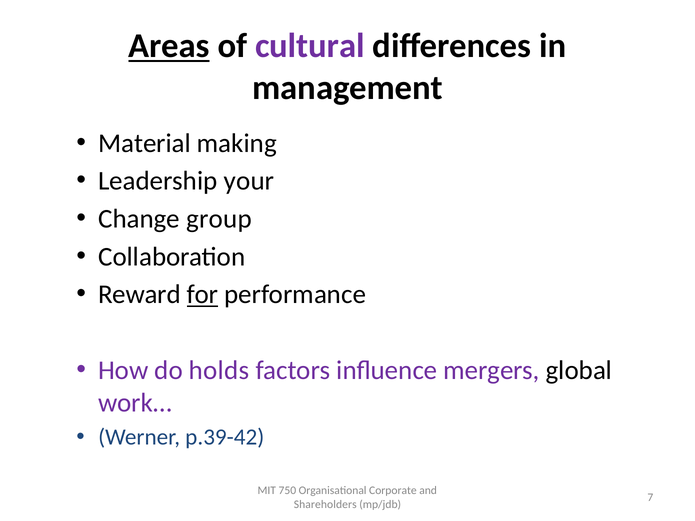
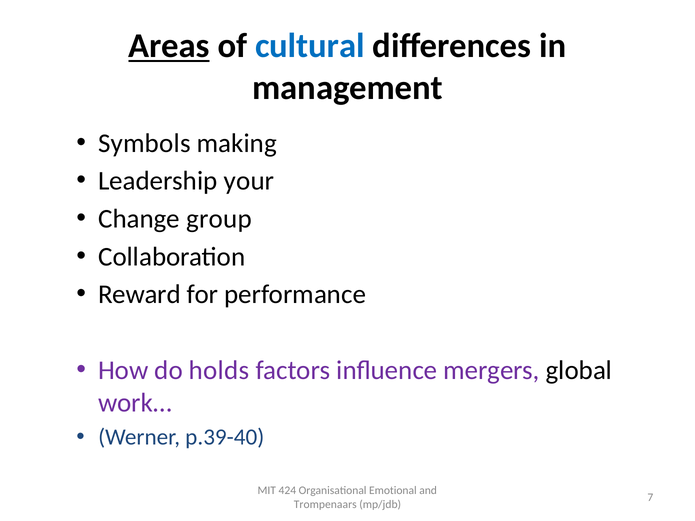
cultural colour: purple -> blue (310, 46)
Material: Material -> Symbols (144, 143)
for underline: present -> none (203, 295)
p.39-42: p.39-42 -> p.39-40 (225, 437)
750: 750 -> 424 (287, 491)
Corporate: Corporate -> Emotional (393, 491)
Shareholders: Shareholders -> Trompenaars (325, 505)
